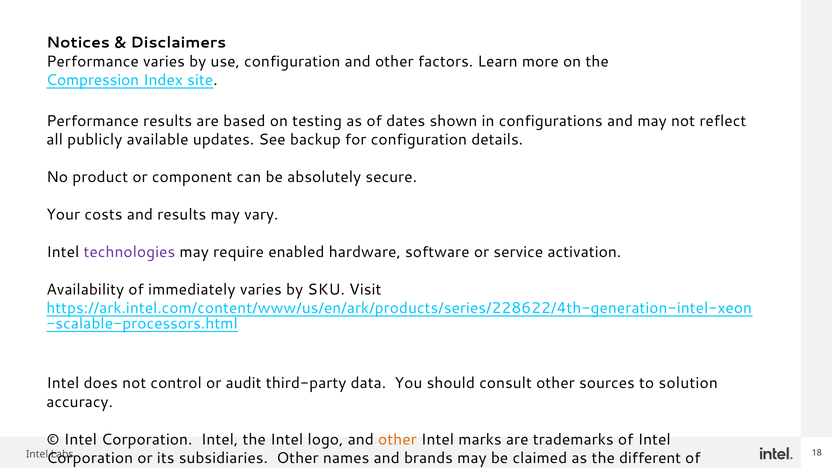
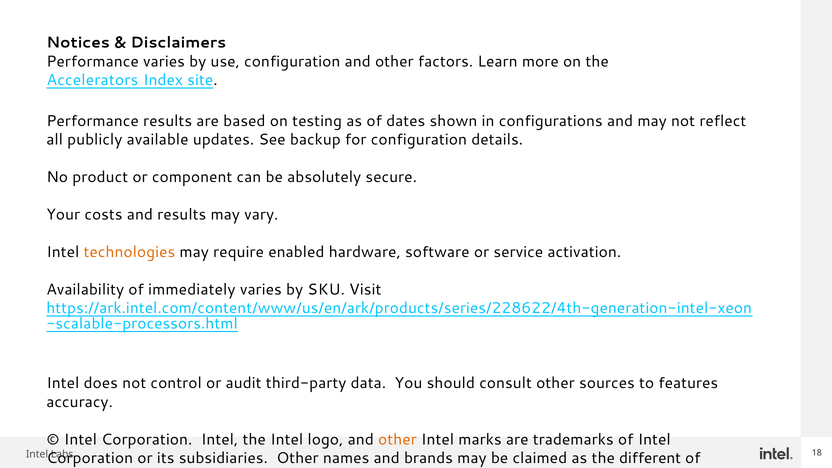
Compression: Compression -> Accelerators (92, 80)
technologies colour: purple -> orange (129, 252)
solution: solution -> features (688, 383)
